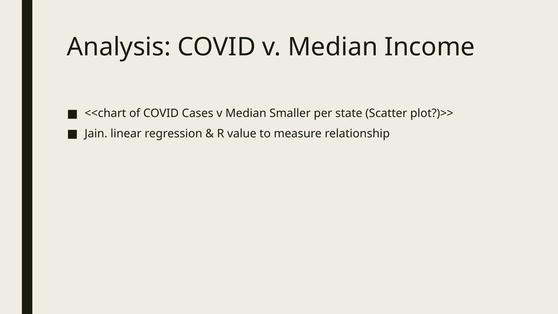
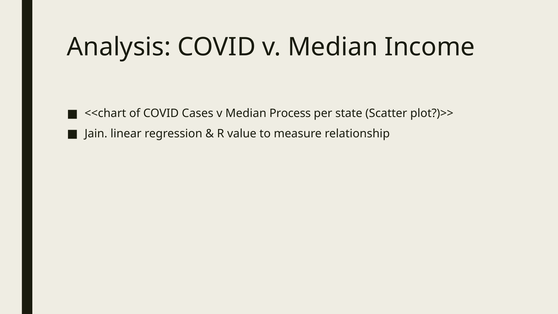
Smaller: Smaller -> Process (290, 113)
